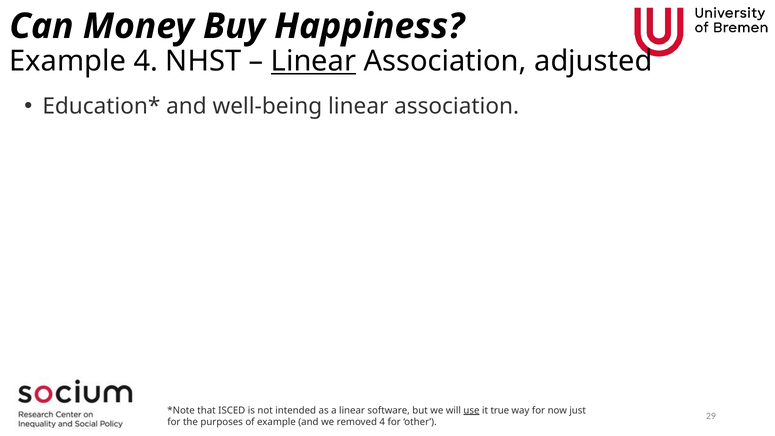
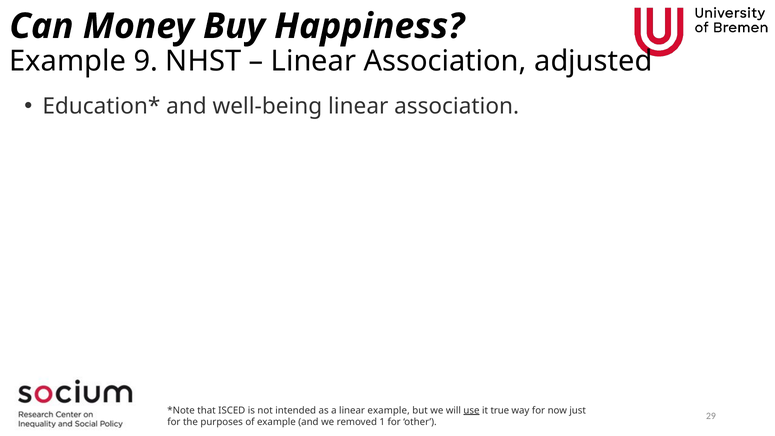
Example 4: 4 -> 9 (146, 61)
Linear underline: present -> none (313, 61)
linear software: software -> example (389, 410)
removed 4: 4 -> 1 (382, 422)
